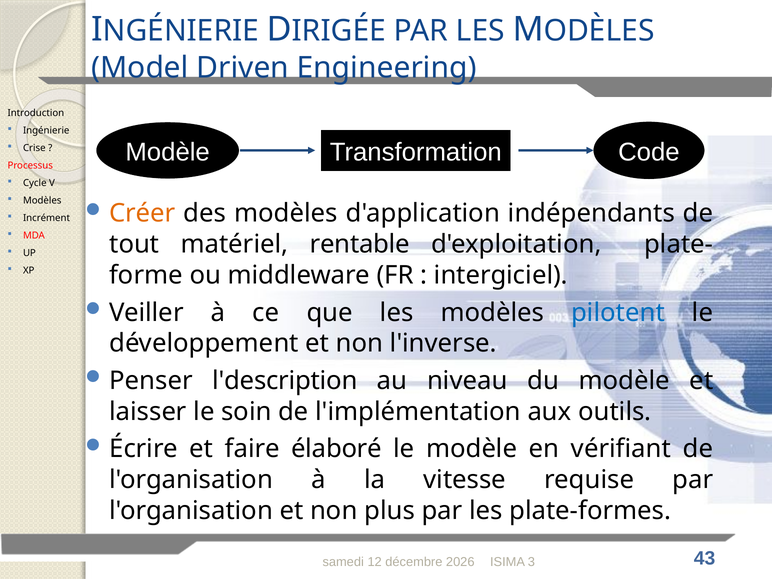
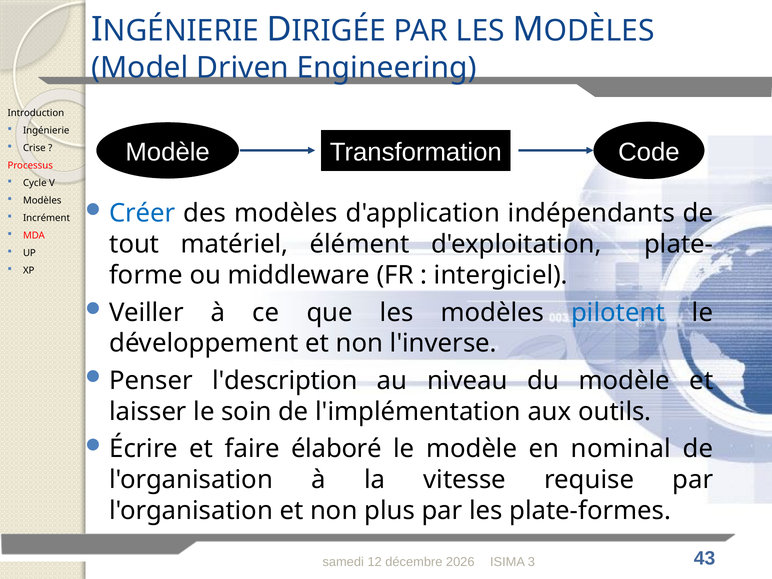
Créer colour: orange -> blue (142, 214)
rentable: rentable -> élément (360, 244)
vérifiant: vérifiant -> nominal (621, 449)
